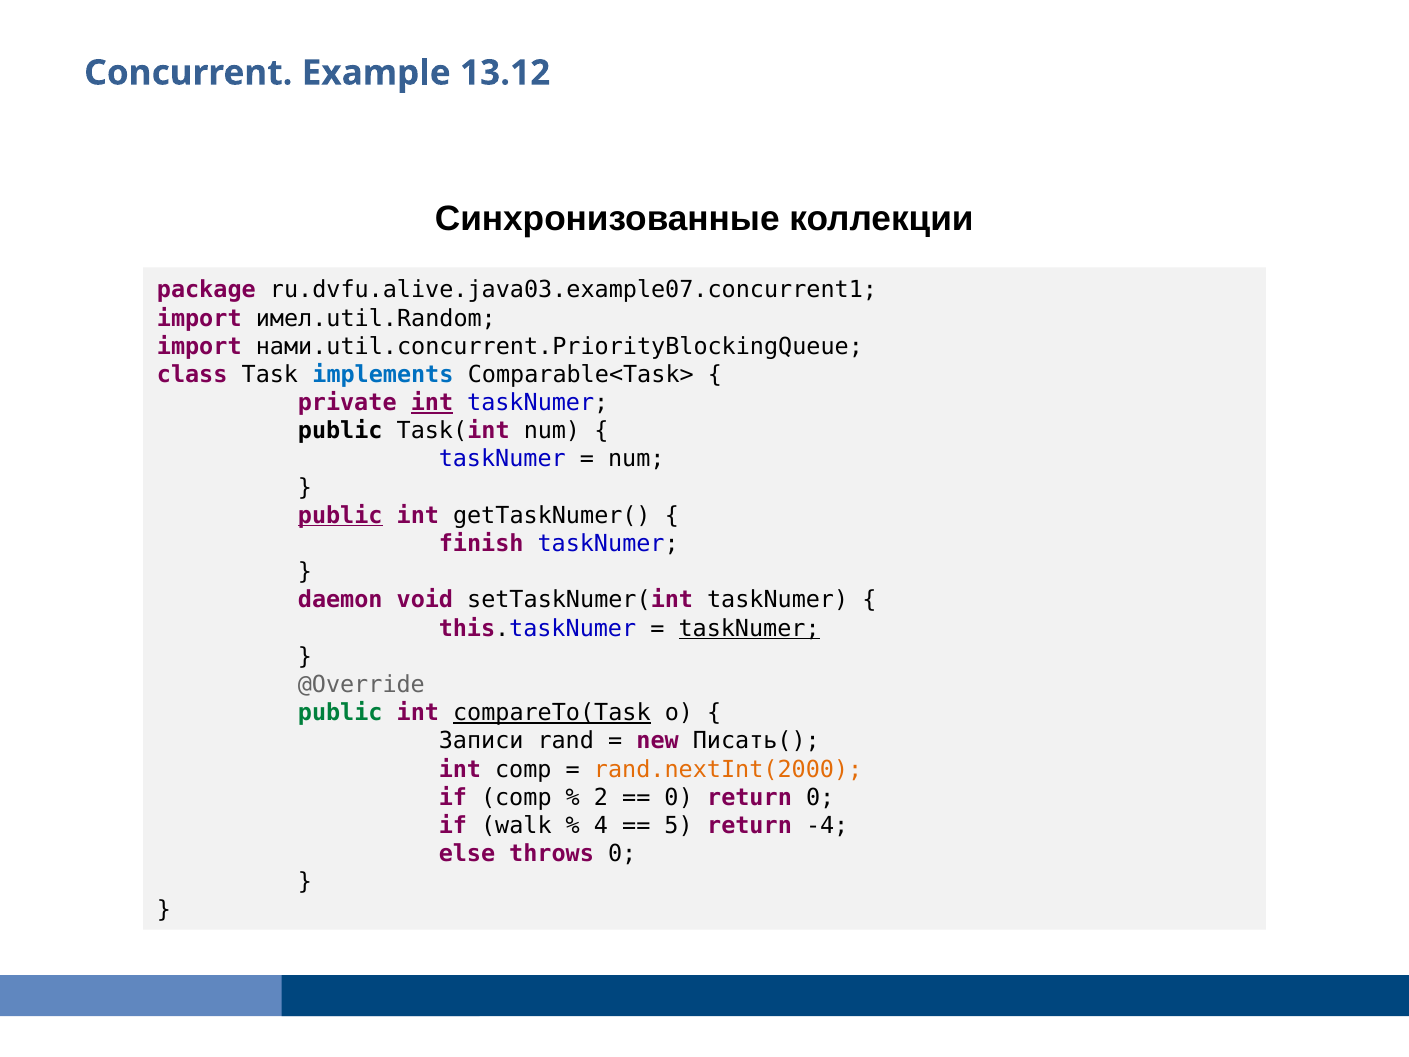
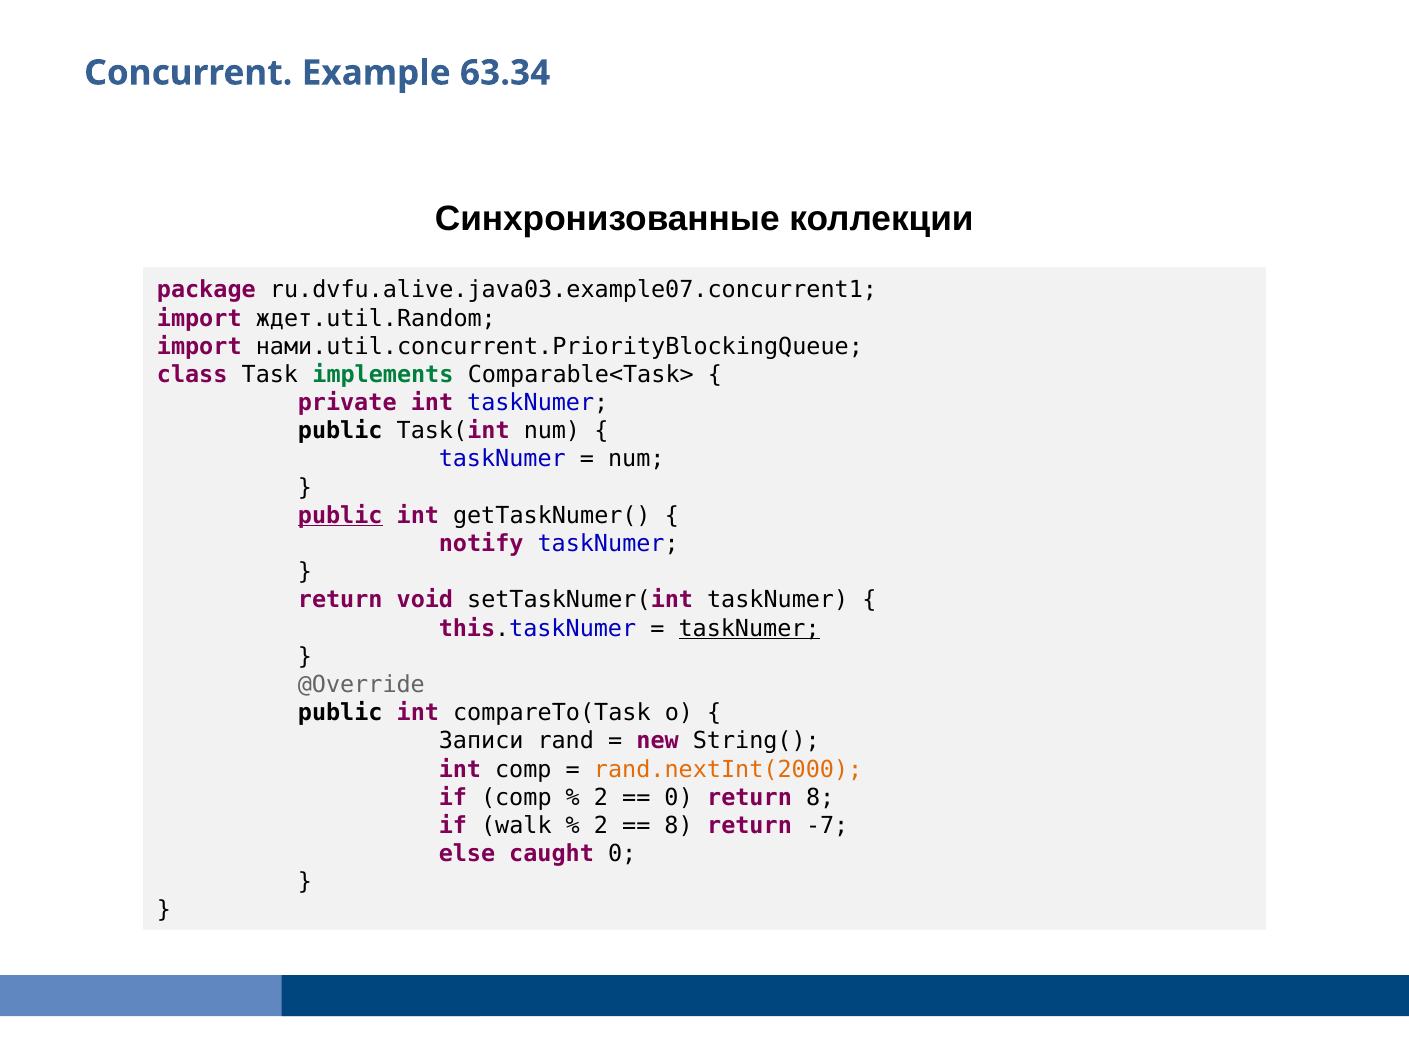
13.12: 13.12 -> 63.34 (505, 73)
имел.util.Random: имел.util.Random -> ждет.util.Random (376, 318)
implements colour: blue -> green (383, 375)
int underline: present -> none (432, 403)
finish: finish -> notify (481, 544)
daemon: daemon -> return (340, 600)
public colour: green -> black (340, 713)
compareTo(Task underline: present -> none (552, 713)
Писать(: Писать( -> String( (756, 741)
return 0: 0 -> 8 (820, 797)
4: 4 -> 2 (601, 825)
5: 5 -> 8 (679, 825)
-4: -4 -> -7 (827, 825)
throws: throws -> caught (552, 854)
